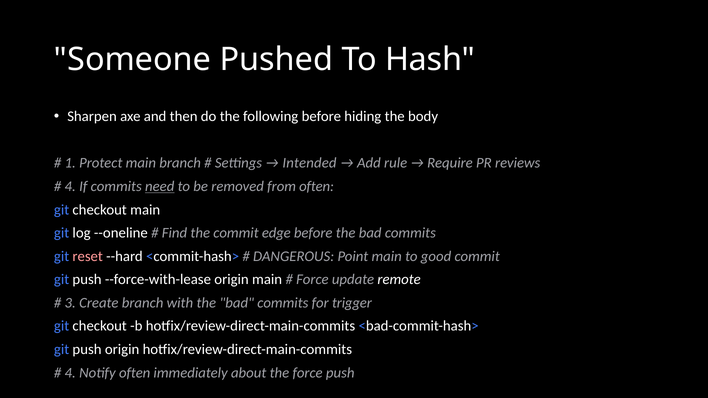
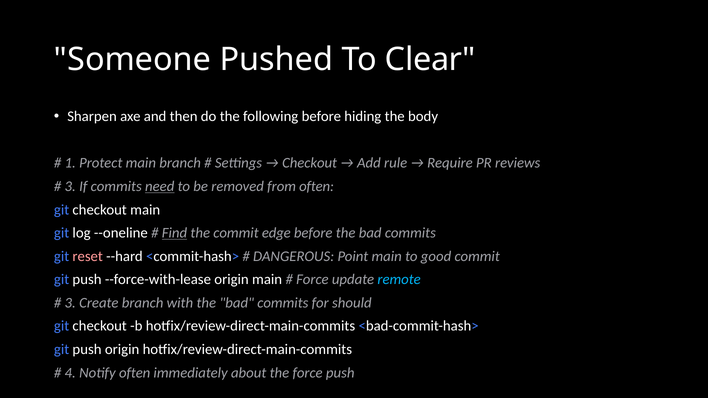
Hash: Hash -> Clear (430, 59)
Intended: Intended -> Checkout (310, 163)
4: 4 -> 3 (70, 186)
Find underline: none -> present (174, 233)
remote colour: white -> light blue (399, 280)
trigger: trigger -> should (352, 303)
